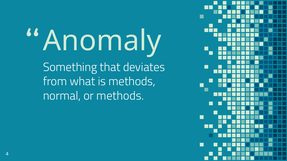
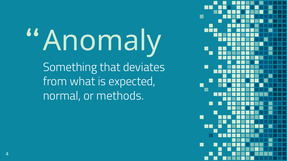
is methods: methods -> expected (132, 82)
